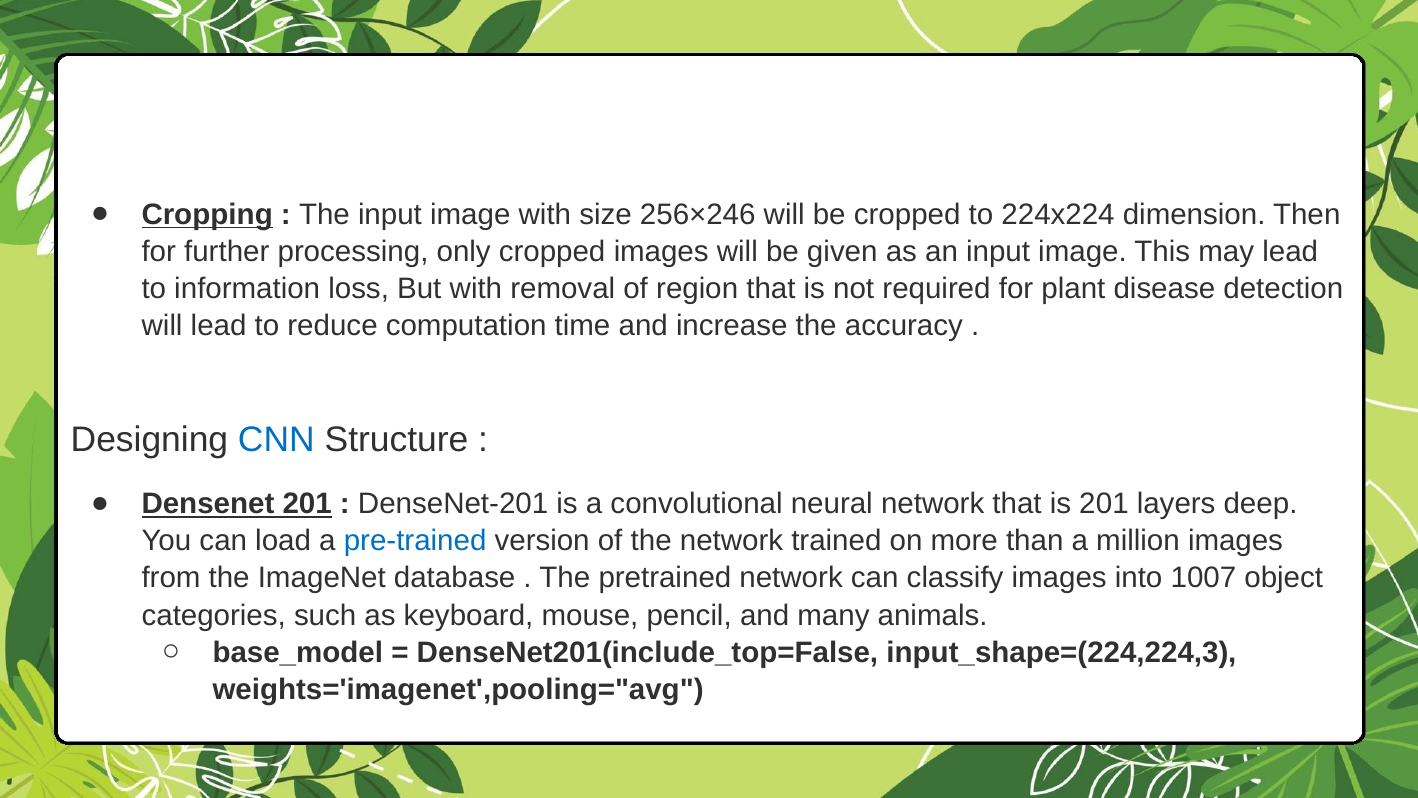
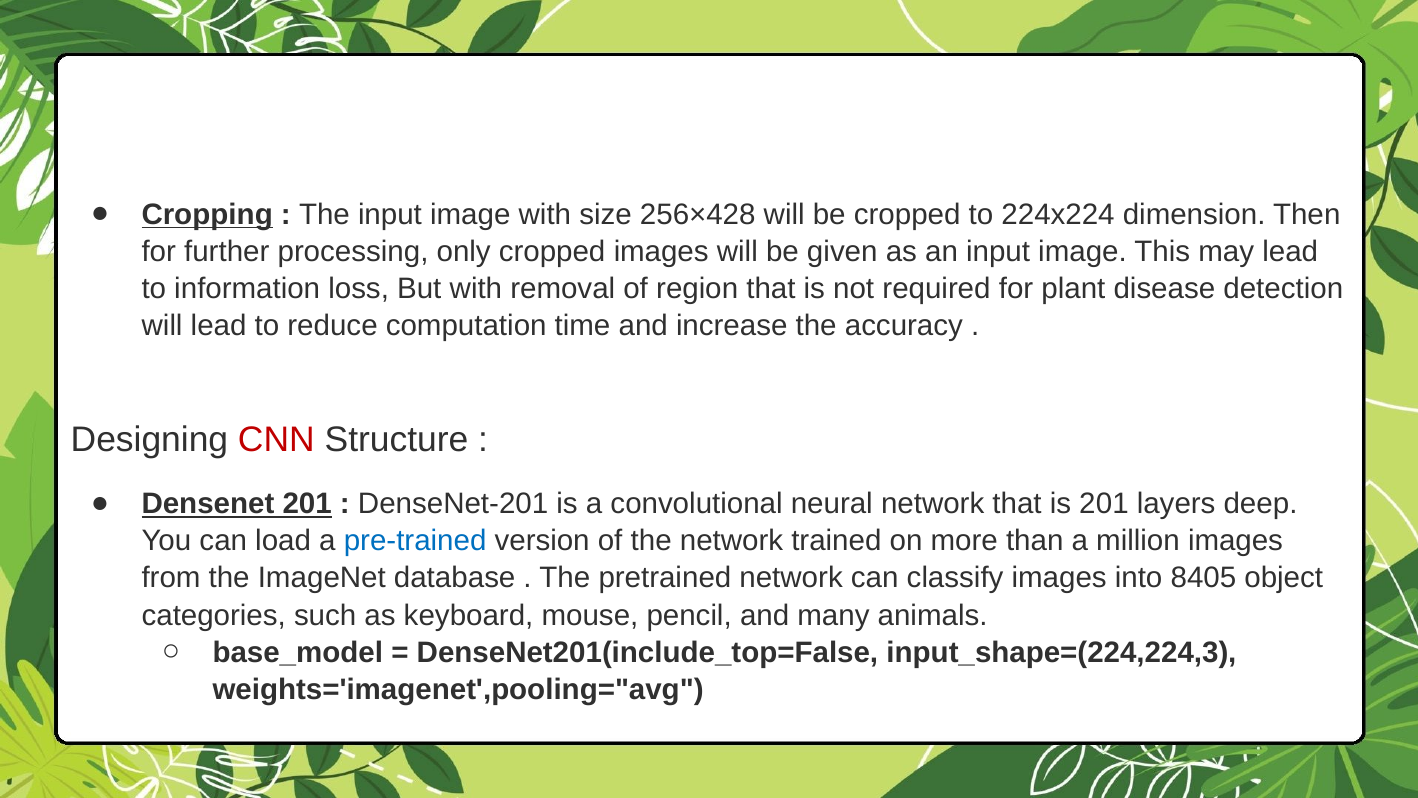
256×246: 256×246 -> 256×428 (698, 214)
CNN colour: blue -> red (276, 440)
1007: 1007 -> 8405 (1203, 578)
